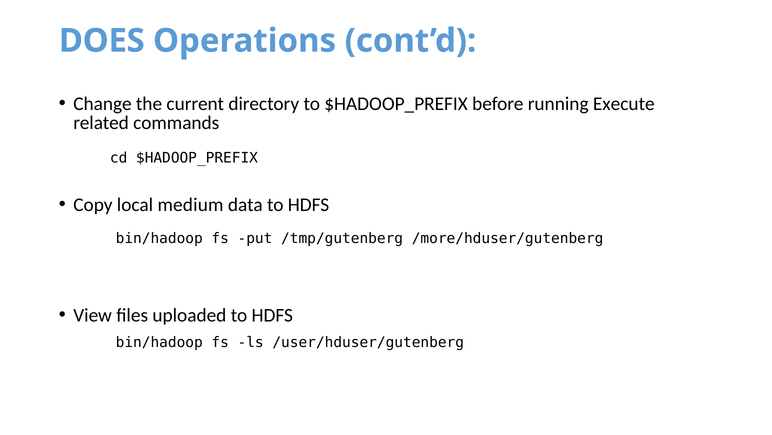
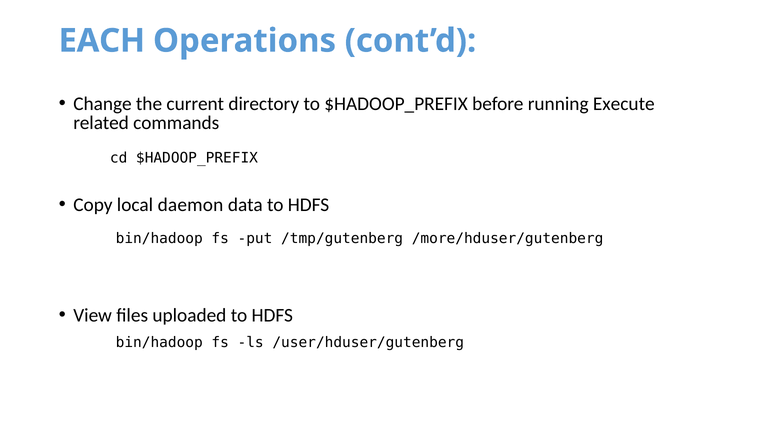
DOES: DOES -> EACH (102, 41)
medium: medium -> daemon (190, 205)
